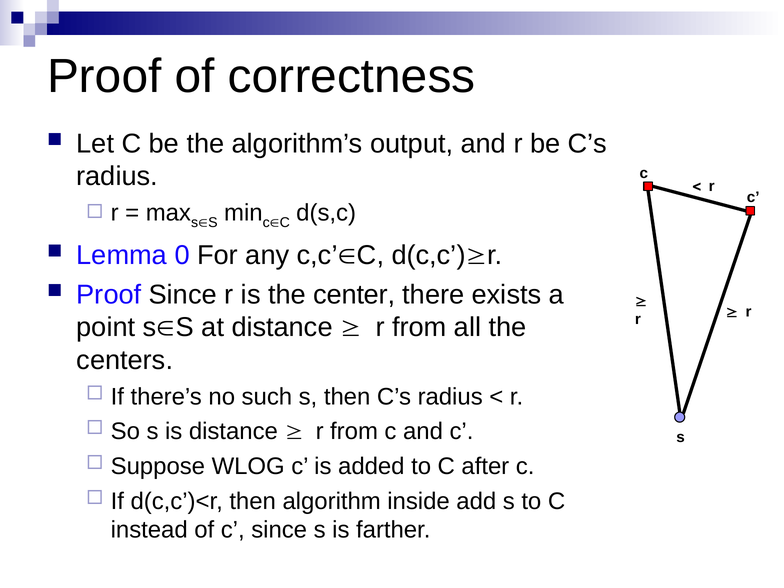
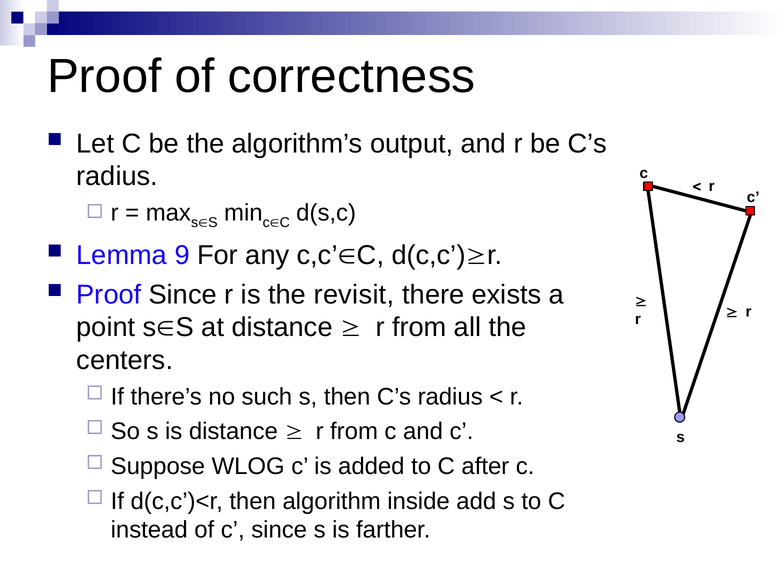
0: 0 -> 9 (182, 255)
center: center -> revisit (354, 295)
